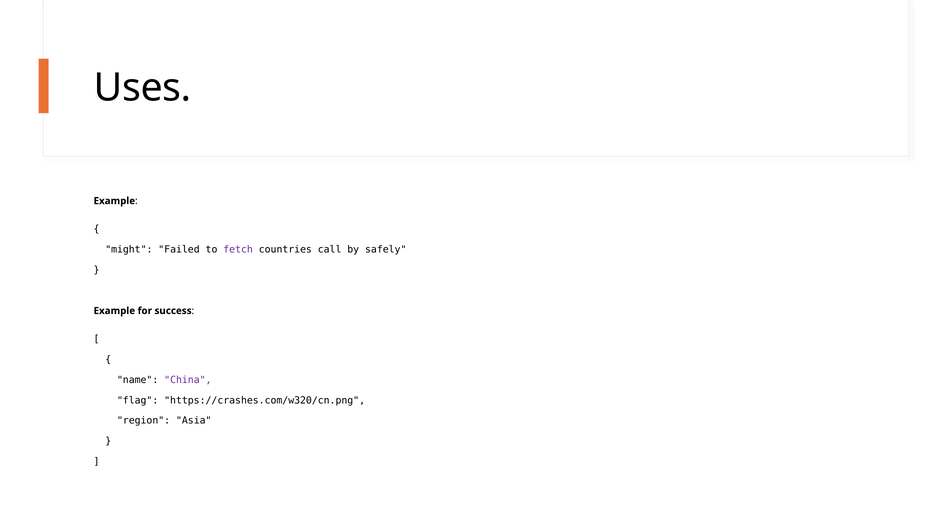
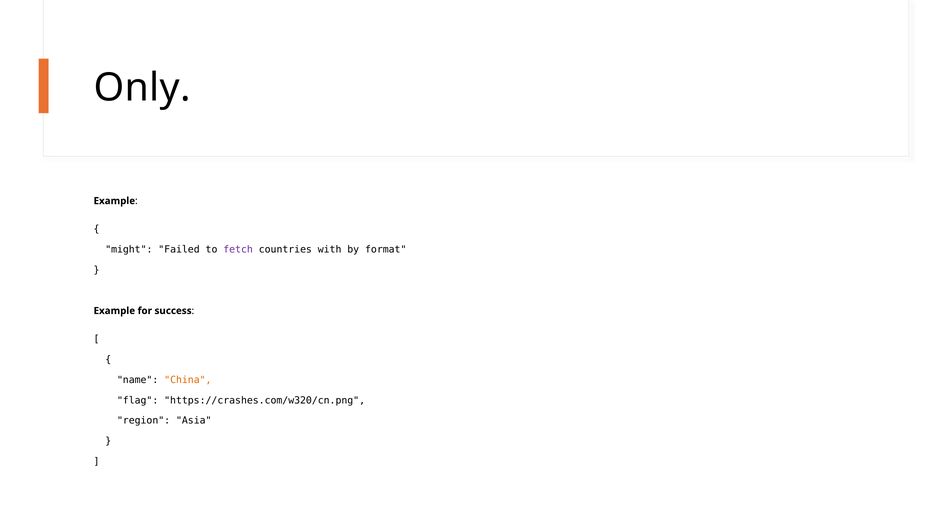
Uses: Uses -> Only (142, 88)
call: call -> with (330, 250)
safely: safely -> format (386, 250)
China colour: purple -> orange (188, 380)
